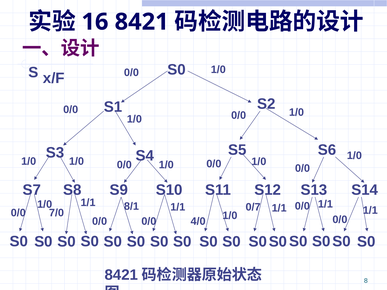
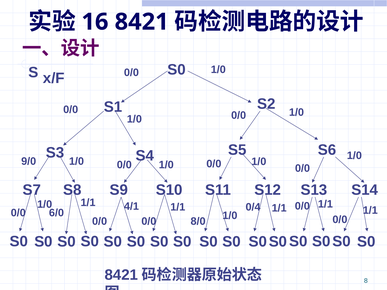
1/0: 1/0 -> 9/0 (29, 161)
8/1: 8/1 -> 4/1 (131, 206)
0/7: 0/7 -> 0/4 (253, 207)
7/0: 7/0 -> 6/0 (56, 213)
4/0: 4/0 -> 8/0 (198, 222)
